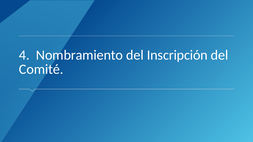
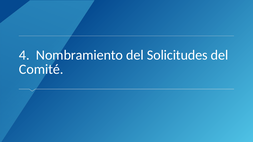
Inscripción: Inscripción -> Solicitudes (177, 55)
